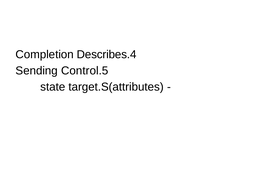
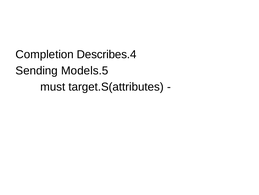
Control: Control -> Models (80, 70)
state: state -> must (53, 87)
